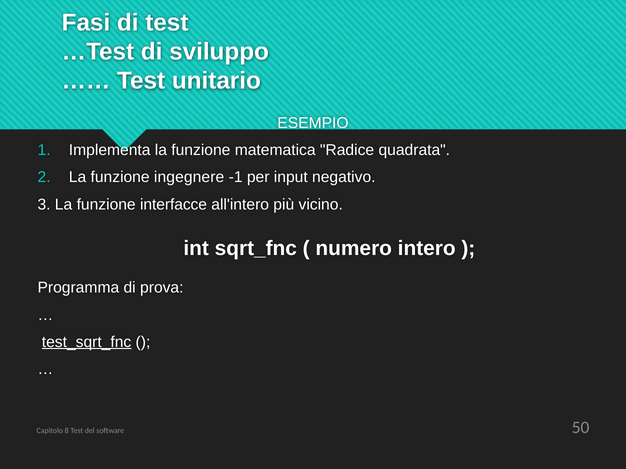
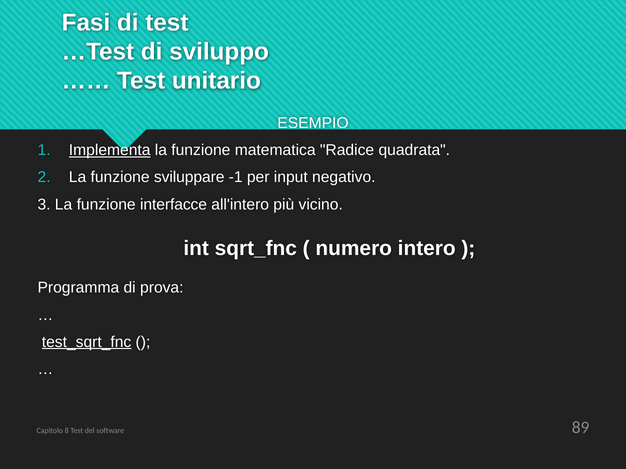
Implementa underline: none -> present (110, 150)
ingegnere: ingegnere -> sviluppare (189, 177)
50: 50 -> 89 (581, 428)
